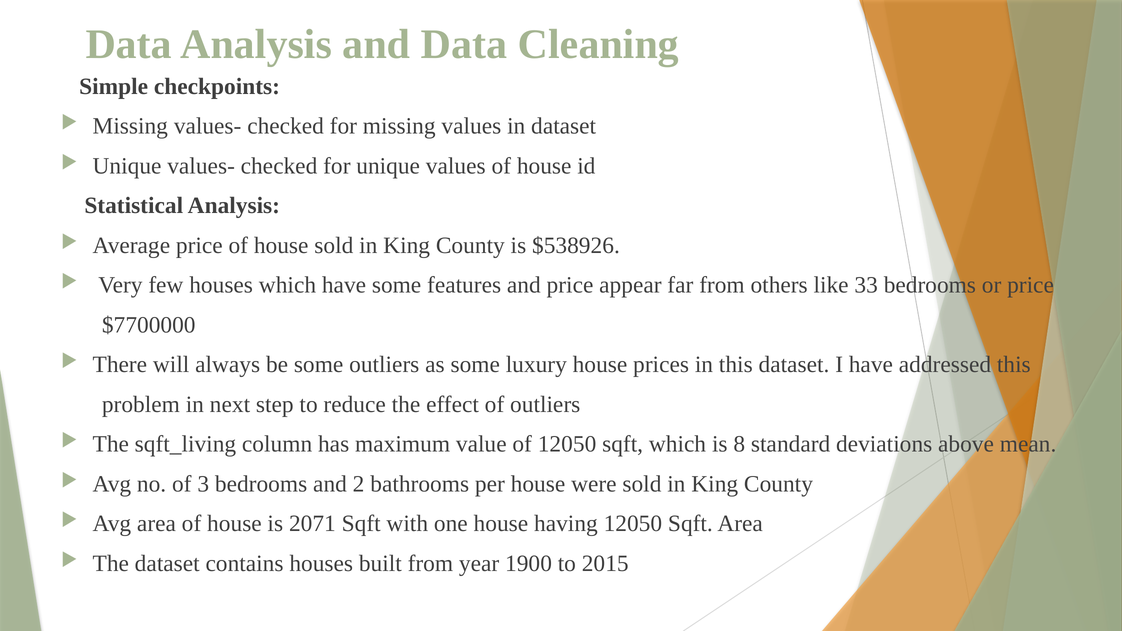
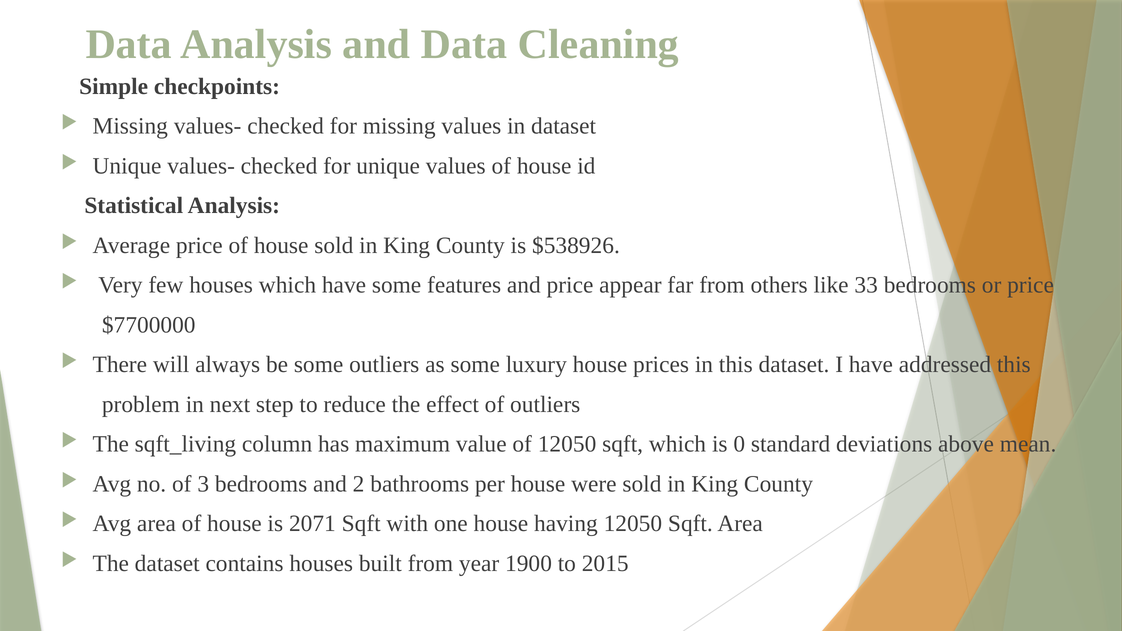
8: 8 -> 0 (739, 444)
